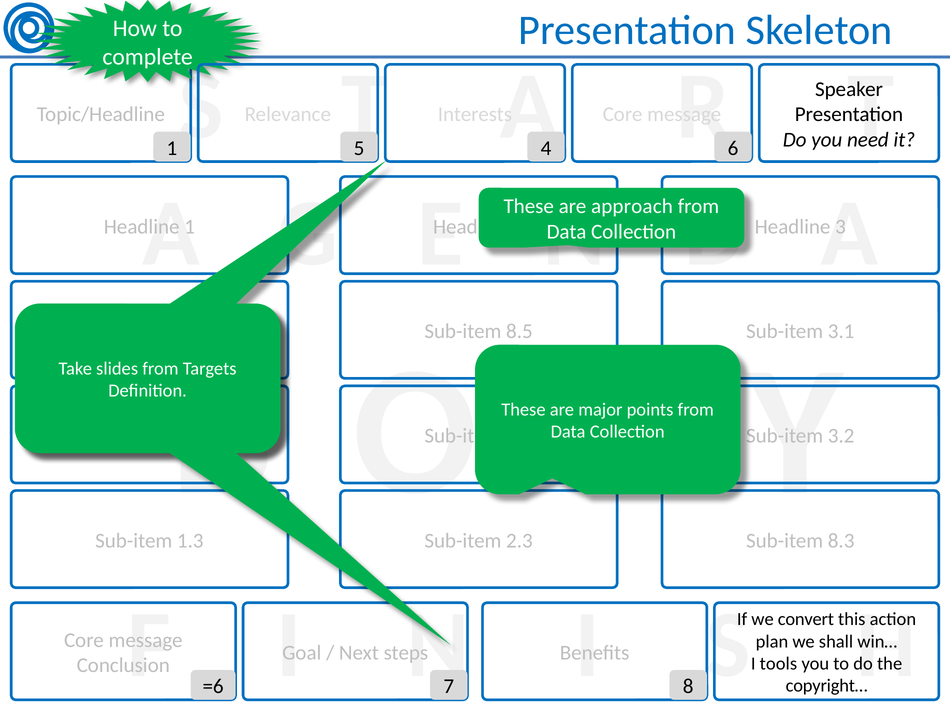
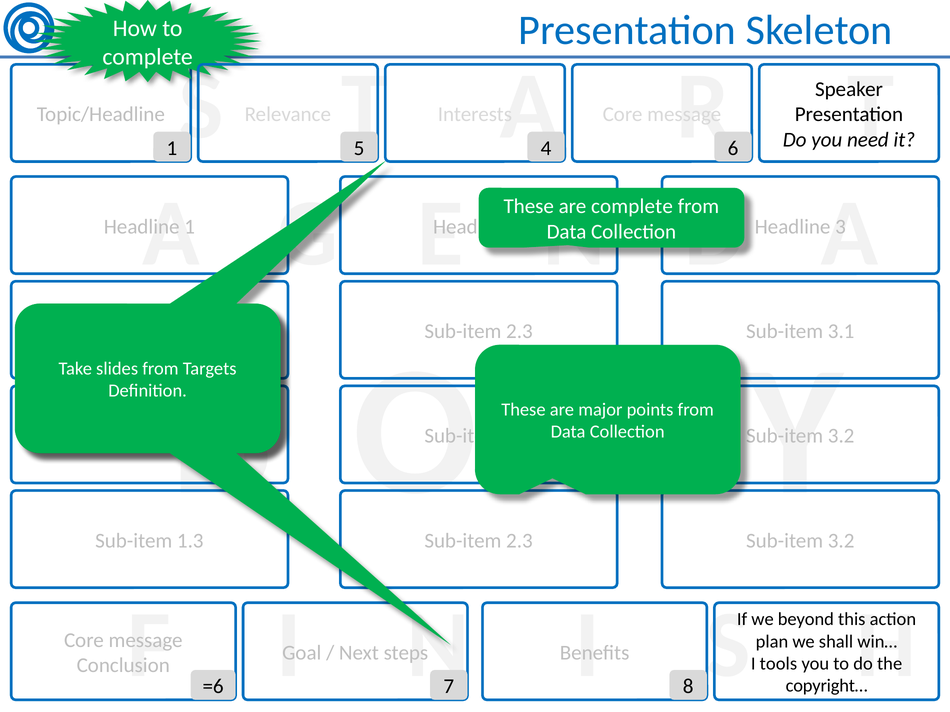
approach: approach -> complete (632, 207)
8.5: 8.5 -> 2.3 (519, 331)
8.3: 8.3 -> 3.2 (841, 541)
convert: convert -> beyond (806, 620)
